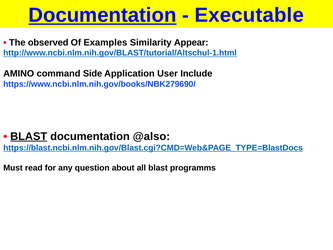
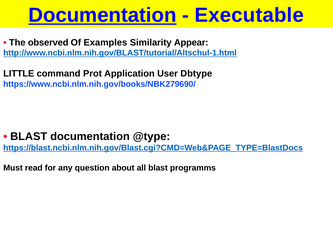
AMINO: AMINO -> LITTLE (19, 74)
Side: Side -> Prot (92, 74)
Include: Include -> Dbtype (196, 74)
BLAST underline: present -> none (29, 136)
@also: @also -> @type (152, 136)
